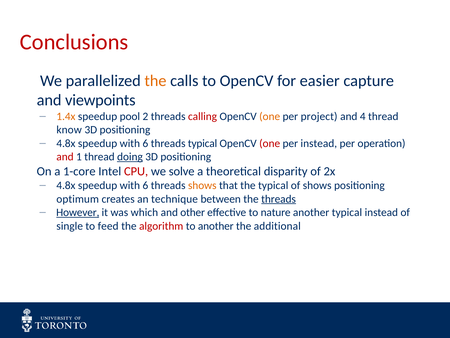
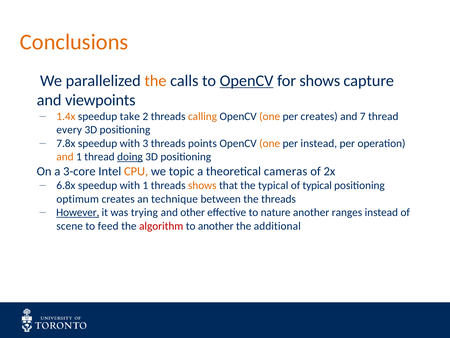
Conclusions colour: red -> orange (74, 42)
OpenCV underline: none -> present (247, 81)
for easier: easier -> shows (320, 81)
pool: pool -> take (130, 116)
calling colour: red -> orange (202, 116)
per project: project -> creates (319, 116)
4: 4 -> 7 (363, 116)
know: know -> every (69, 130)
4.8x: 4.8x -> 7.8x (66, 143)
6: 6 -> 3 (145, 143)
threads typical: typical -> points (202, 143)
one colour: red -> orange (270, 143)
and colour: red -> orange (65, 157)
1-core: 1-core -> 3-core (79, 171)
CPU colour: red -> orange (136, 171)
solve: solve -> topic (182, 171)
disparity: disparity -> cameras (286, 171)
4.8x: 4.8x -> 6.8x (66, 185)
6: 6 -> 1 (145, 185)
of shows: shows -> typical (317, 185)
threads underline: present -> none (279, 199)
which: which -> trying (144, 212)
another typical: typical -> ranges (347, 212)
single: single -> scene (70, 226)
